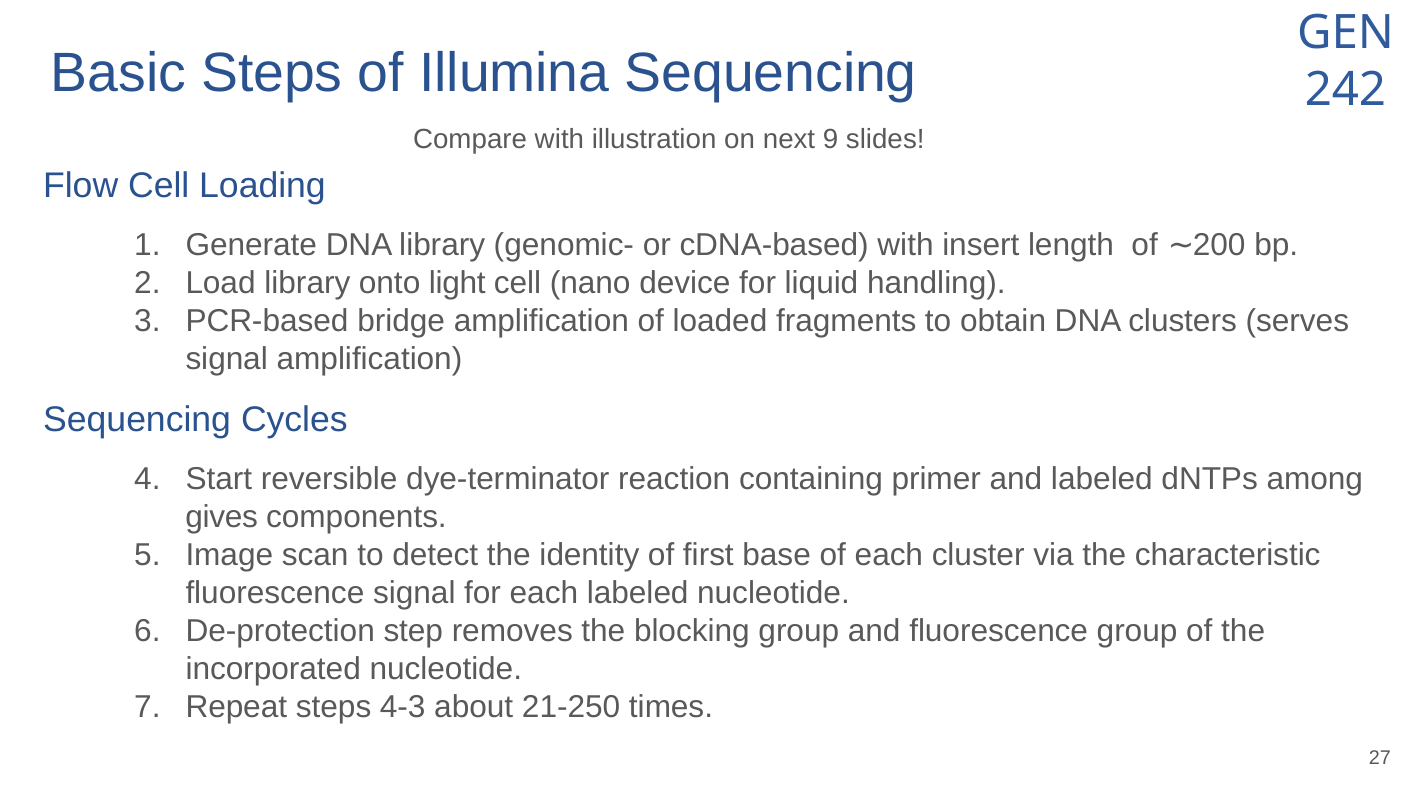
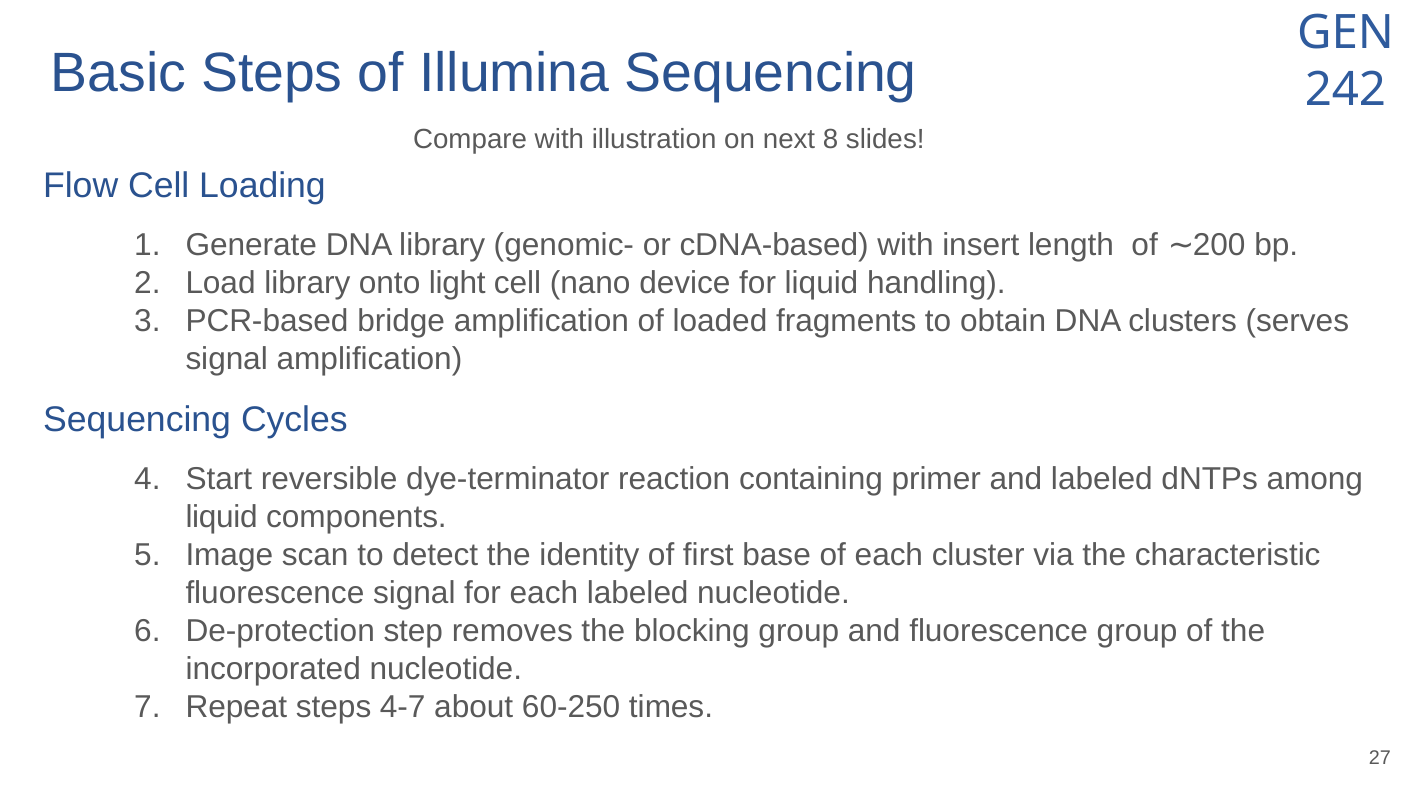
9: 9 -> 8 (830, 140)
gives: gives -> liquid (222, 517)
4-3: 4-3 -> 4-7 (403, 707)
21-250: 21-250 -> 60-250 (571, 707)
